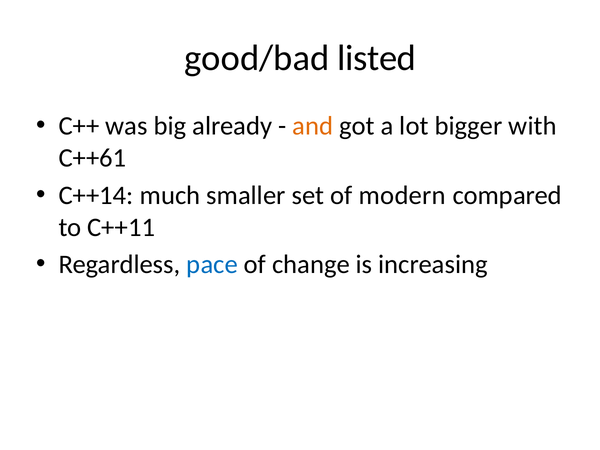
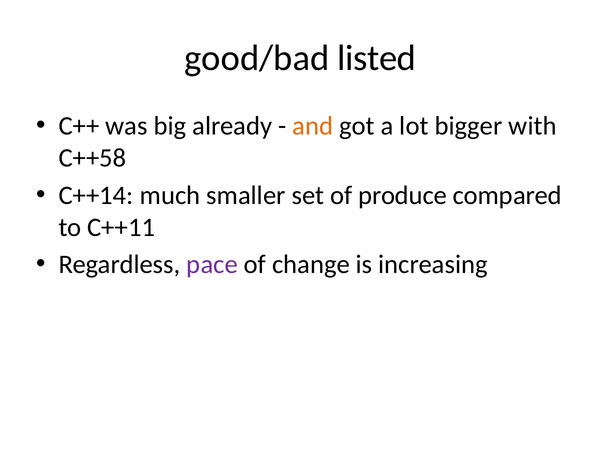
C++61: C++61 -> C++58 (92, 158)
modern: modern -> produce (403, 195)
pace colour: blue -> purple (212, 265)
